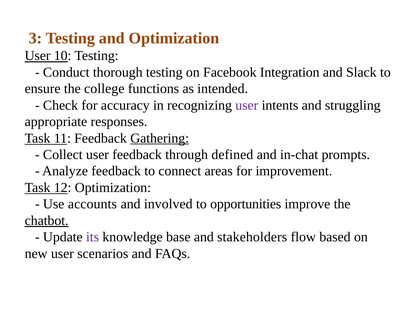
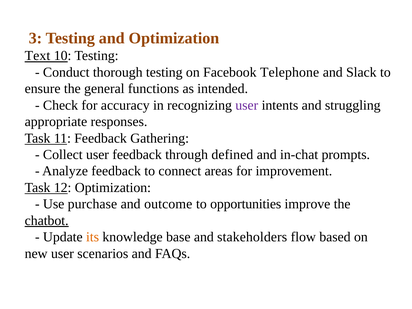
User: User -> Text (37, 56)
Integration: Integration -> Telephone (290, 72)
college: college -> general (104, 89)
Gathering underline: present -> none (160, 138)
accounts: accounts -> purchase (92, 204)
involved: involved -> outcome (168, 204)
its colour: purple -> orange (93, 237)
